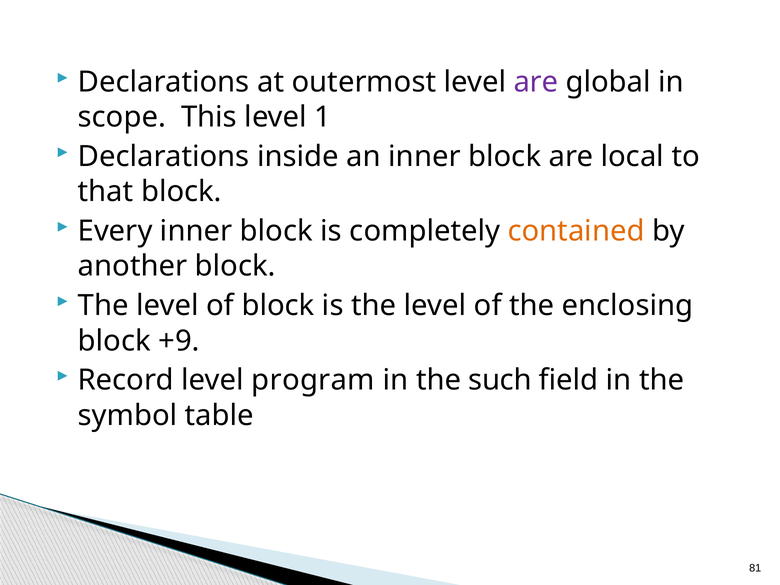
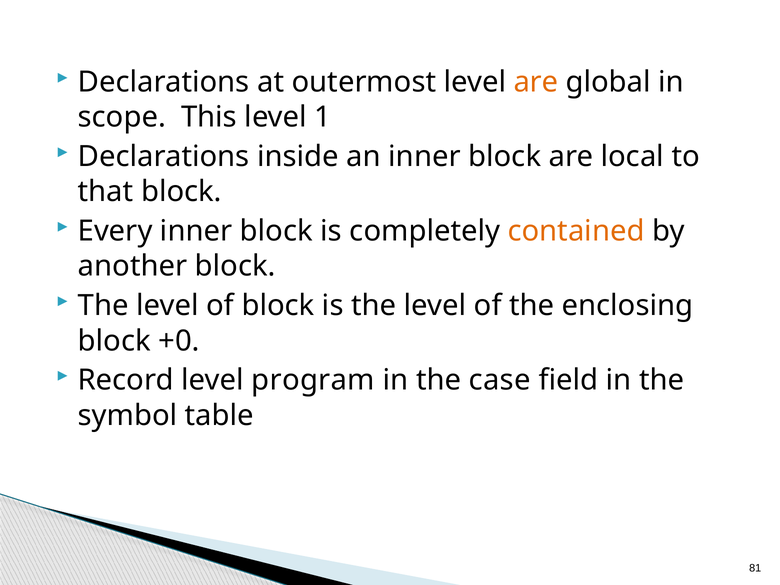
are colour: purple -> orange (536, 82)
+9: +9 -> +0 (179, 341)
such: such -> case (500, 380)
